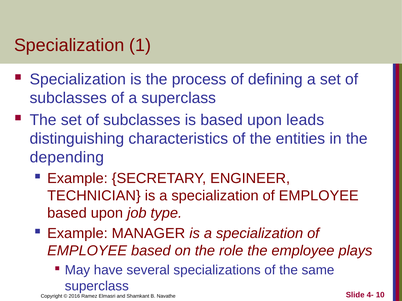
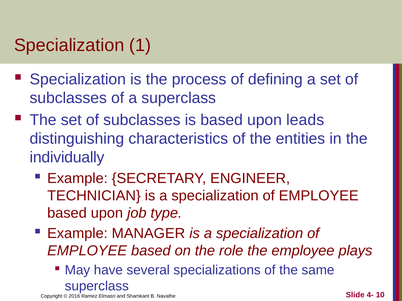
depending: depending -> individually (67, 158)
